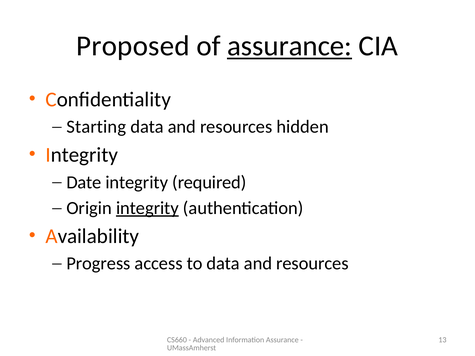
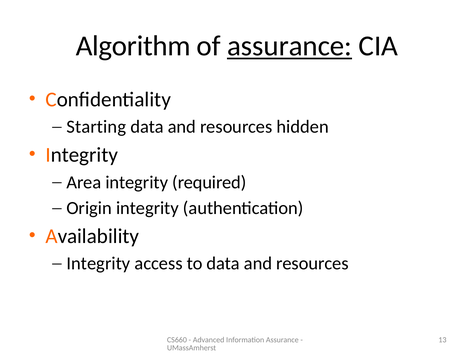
Proposed: Proposed -> Algorithm (133, 46)
Date: Date -> Area (84, 182)
integrity underline: present -> none (147, 208)
Progress: Progress -> Integrity (98, 264)
